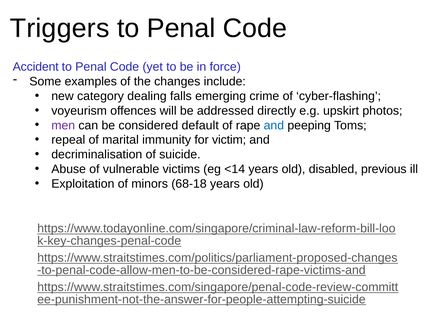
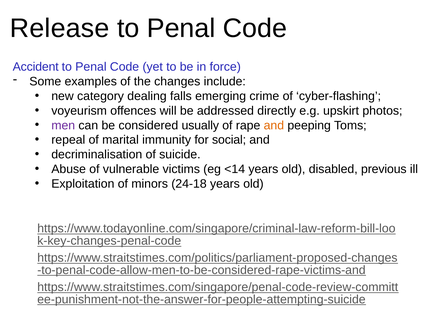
Triggers: Triggers -> Release (60, 28)
default: default -> usually (200, 125)
and colour: blue -> orange (274, 125)
victim: victim -> social (229, 140)
68-18: 68-18 -> 24-18 (189, 184)
